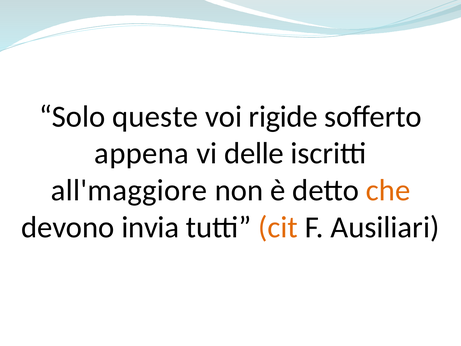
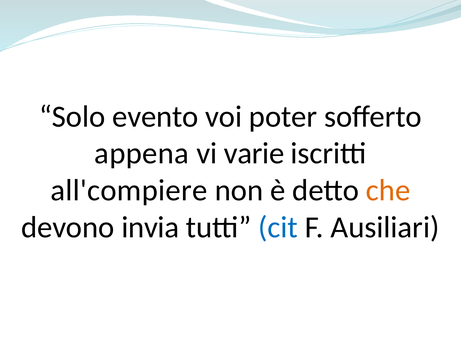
queste: queste -> evento (155, 116)
rigide: rigide -> poter (283, 116)
delle: delle -> varie (254, 153)
all'maggiore: all'maggiore -> all'compiere (129, 190)
cit colour: orange -> blue (278, 227)
